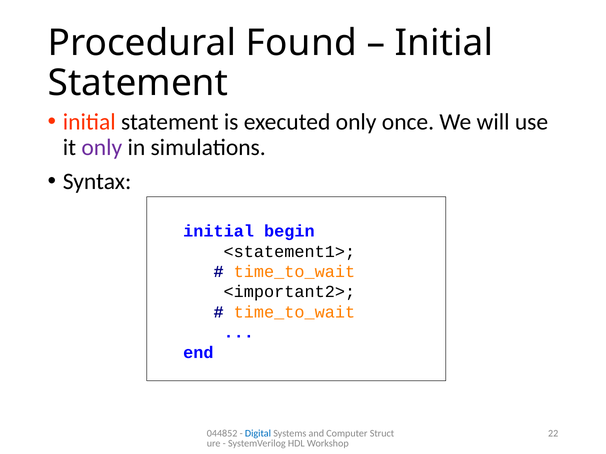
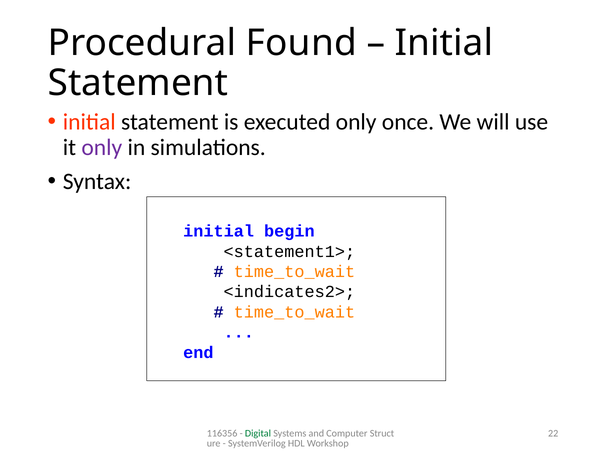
<important2>: <important2> -> <indicates2> (289, 292)
044852: 044852 -> 116356 (222, 434)
Digital colour: blue -> green (258, 434)
